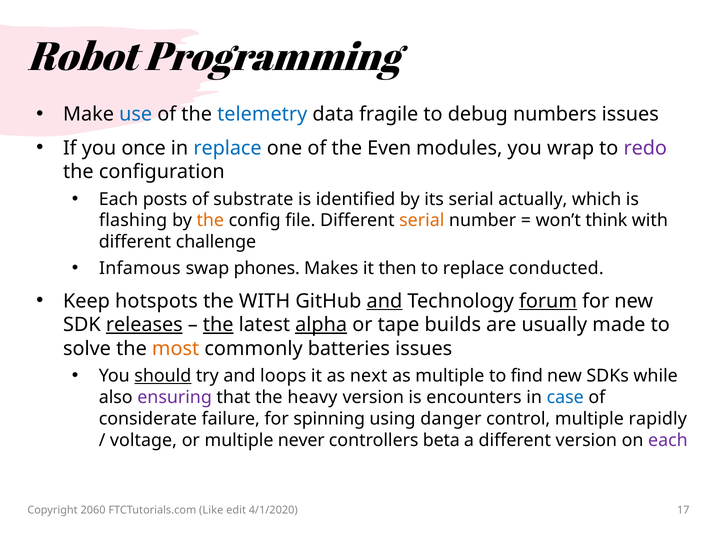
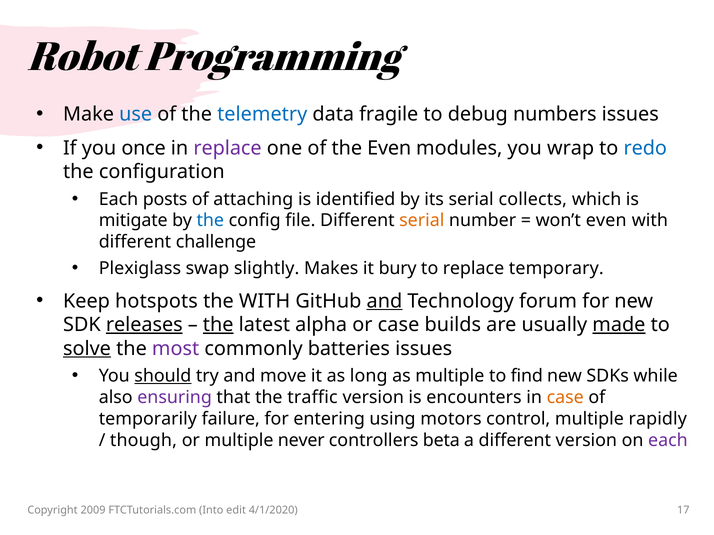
replace colour: blue -> purple (228, 148)
redo colour: purple -> blue (645, 148)
substrate: substrate -> attaching (253, 199)
actually: actually -> collects (533, 199)
flashing: flashing -> mitigate (133, 221)
the colour: orange -> blue (210, 221)
won’t think: think -> even (606, 221)
Infamous: Infamous -> Plexiglass (140, 269)
phones: phones -> slightly (267, 269)
then: then -> bury (398, 269)
conducted: conducted -> temporary (556, 269)
forum underline: present -> none (548, 301)
alpha underline: present -> none (321, 325)
or tape: tape -> case (398, 325)
made underline: none -> present (619, 325)
solve underline: none -> present (87, 349)
most colour: orange -> purple (176, 349)
loops: loops -> move (283, 376)
next: next -> long (369, 376)
heavy: heavy -> traffic (312, 398)
case colour: blue -> orange (565, 398)
considerate: considerate -> temporarily (148, 419)
spinning: spinning -> entering (329, 419)
danger: danger -> motors (451, 419)
voltage: voltage -> though (143, 441)
2060: 2060 -> 2009 (93, 510)
Like: Like -> Into (211, 510)
